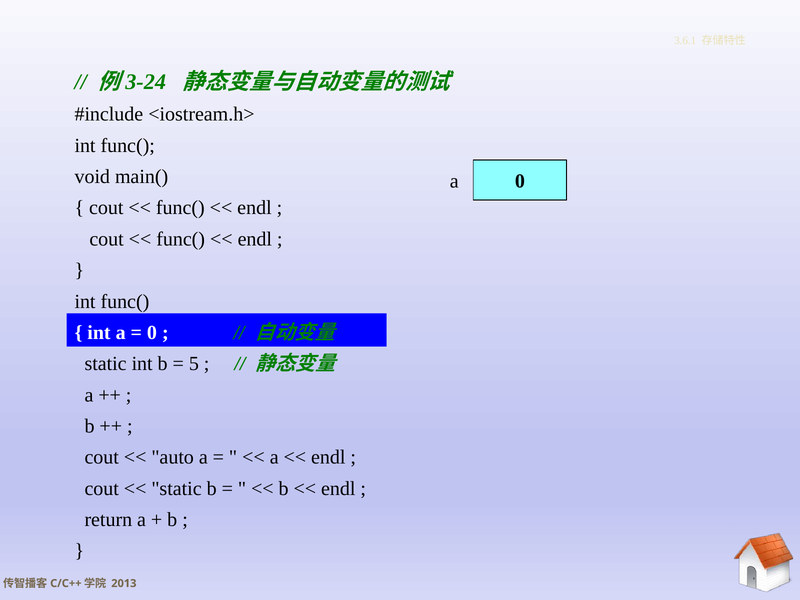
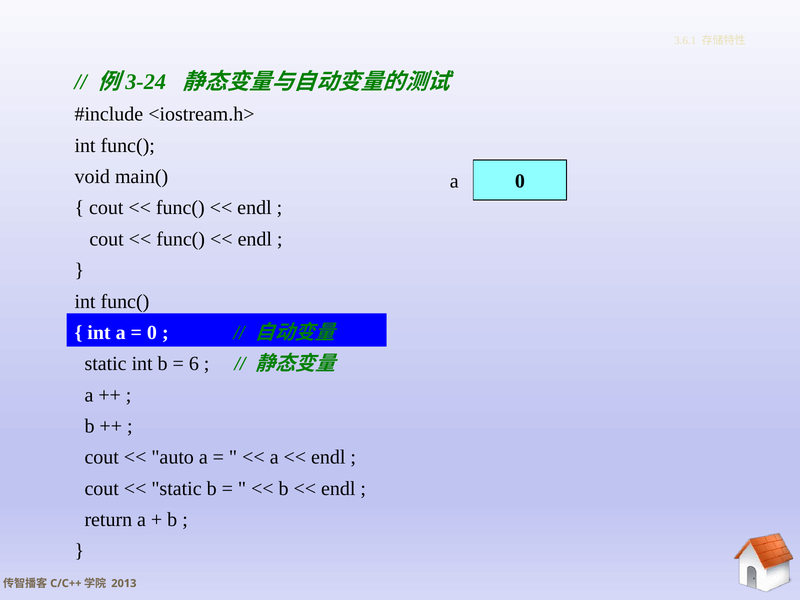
5: 5 -> 6 (194, 364)
